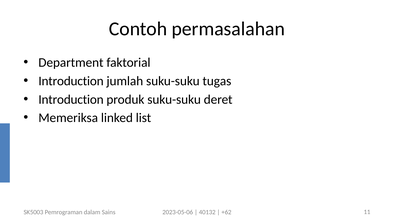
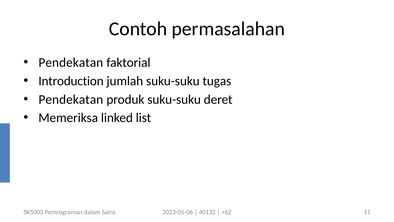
Department: Department -> Pendekatan (71, 62)
Introduction: Introduction -> Pendekatan (71, 99)
